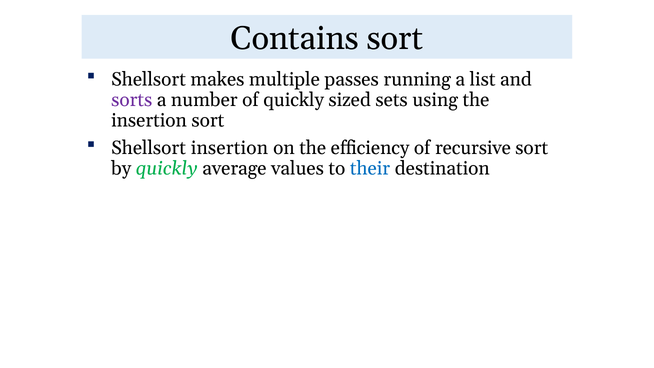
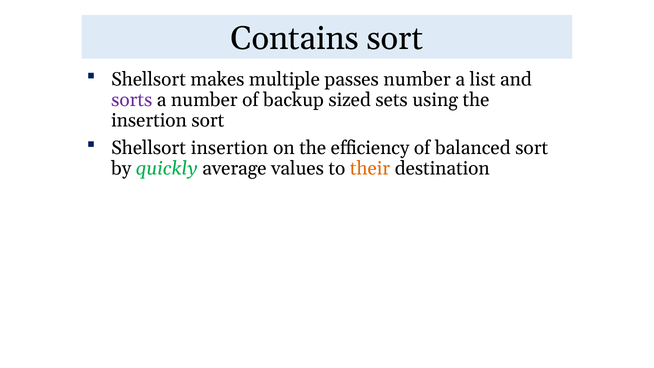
passes running: running -> number (417, 79)
of quickly: quickly -> backup (294, 100)
recursive: recursive -> balanced (473, 148)
their colour: blue -> orange (370, 168)
